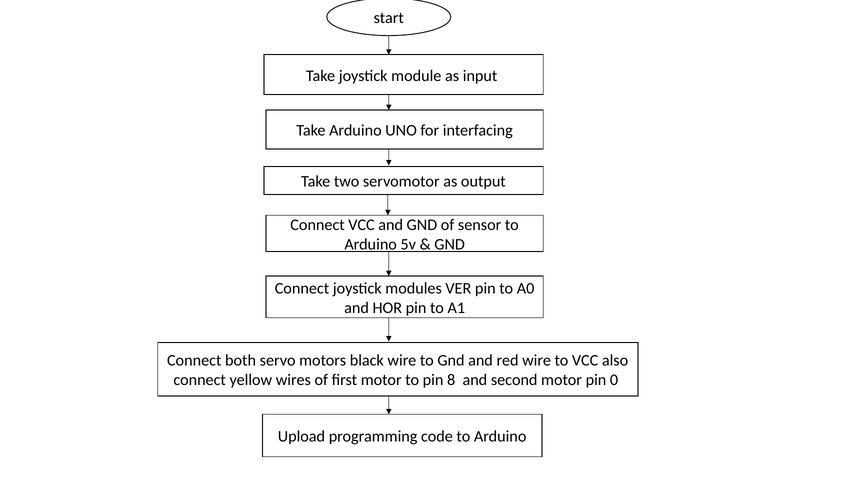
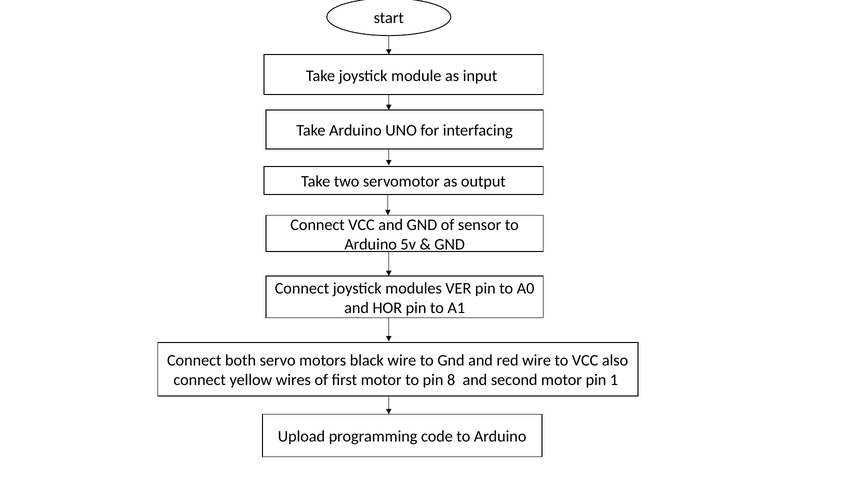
0: 0 -> 1 (614, 380)
